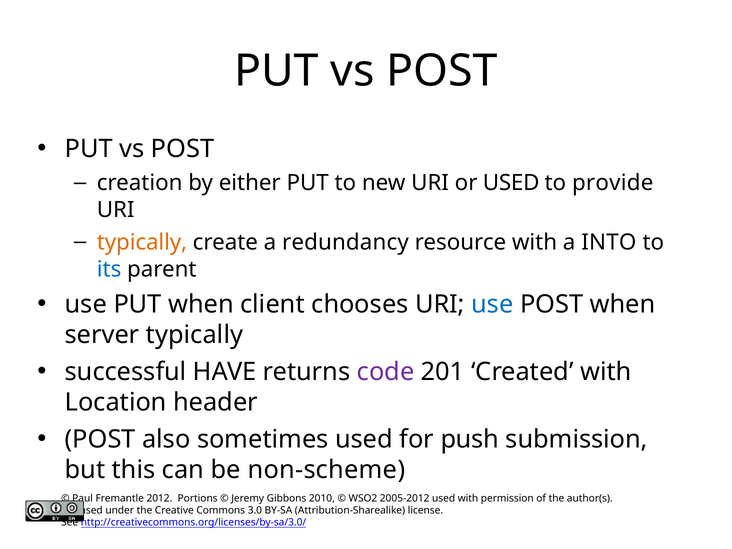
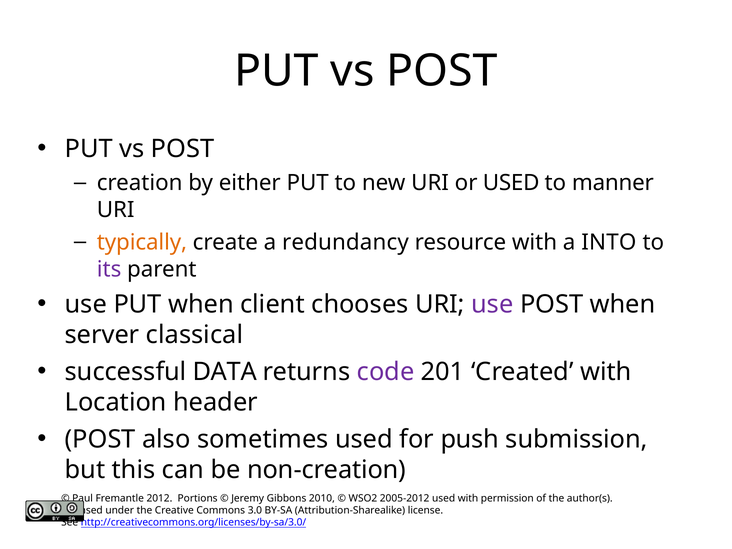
provide: provide -> manner (613, 183)
its colour: blue -> purple (109, 269)
use colour: blue -> purple (492, 305)
server typically: typically -> classical (195, 335)
HAVE: HAVE -> DATA (225, 372)
non-scheme: non-scheme -> non-creation (327, 470)
